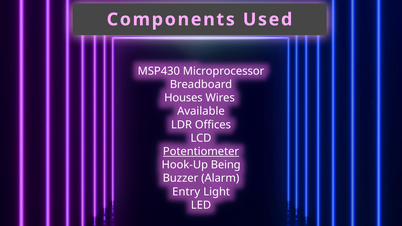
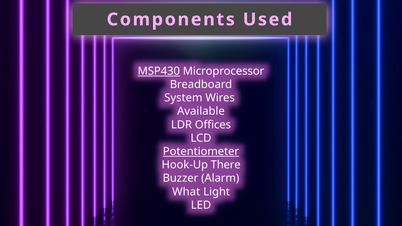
MSP430 underline: none -> present (159, 71)
Houses: Houses -> System (183, 98)
Being: Being -> There (226, 165)
Entry: Entry -> What (186, 192)
